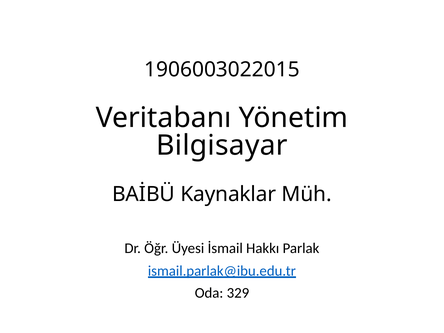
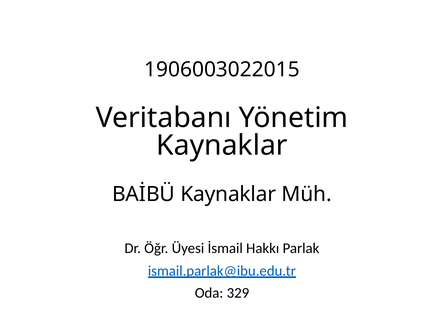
Bilgisayar: Bilgisayar -> Kaynaklar (222, 145)
